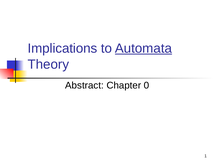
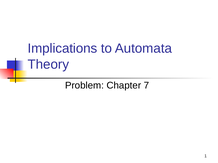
Automata underline: present -> none (143, 49)
Abstract: Abstract -> Problem (85, 86)
0: 0 -> 7 (146, 86)
